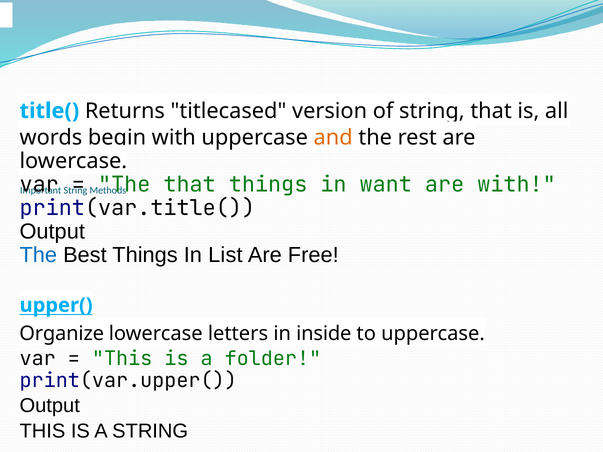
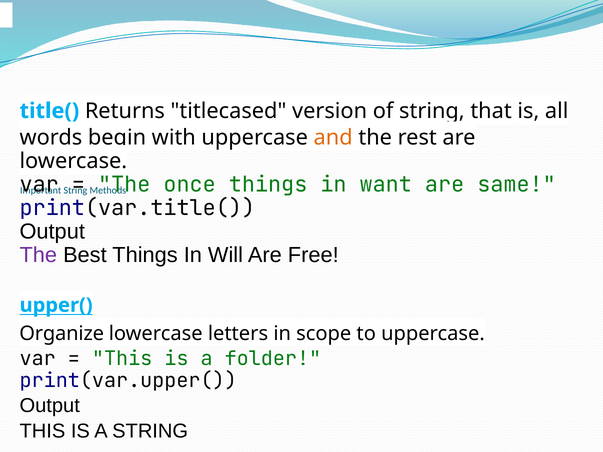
that: that -> once (190, 185)
are with: with -> same (517, 185)
The colour: blue -> purple (38, 255)
List: List -> Will (225, 255)
inside: inside -> scope (324, 334)
